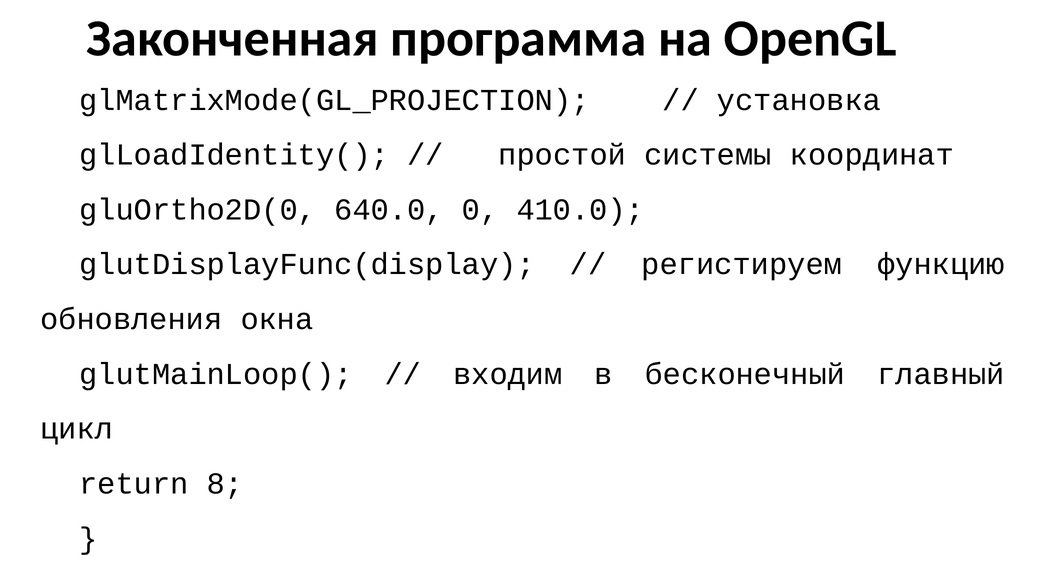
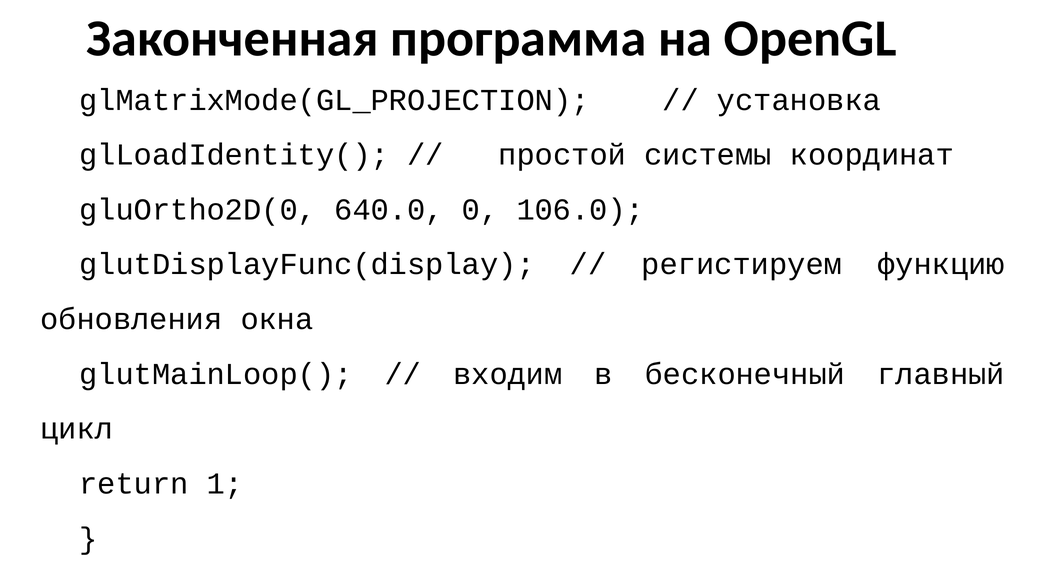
410.0: 410.0 -> 106.0 (580, 210)
8: 8 -> 1 (225, 483)
